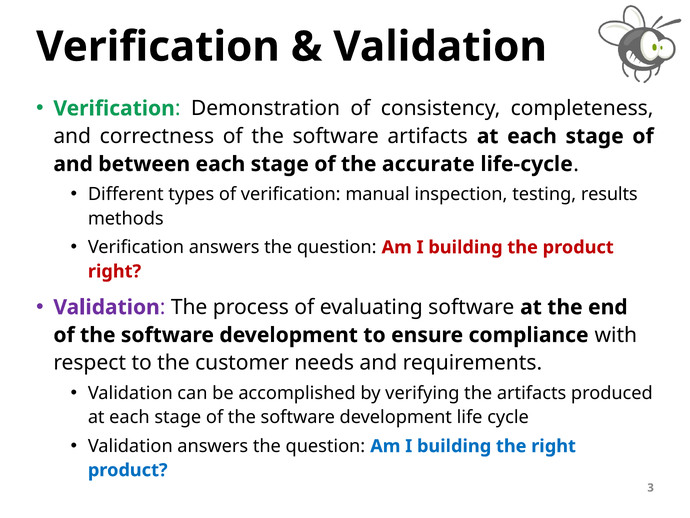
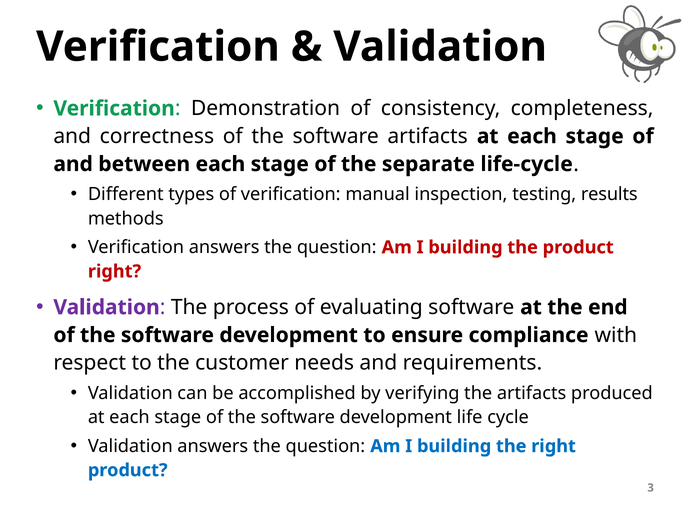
accurate: accurate -> separate (428, 164)
